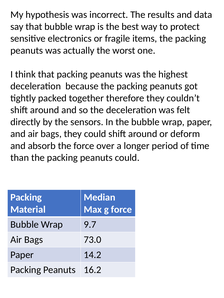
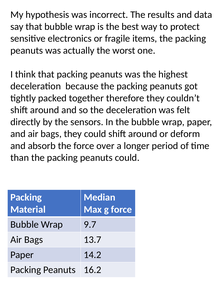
73.0: 73.0 -> 13.7 (93, 240)
